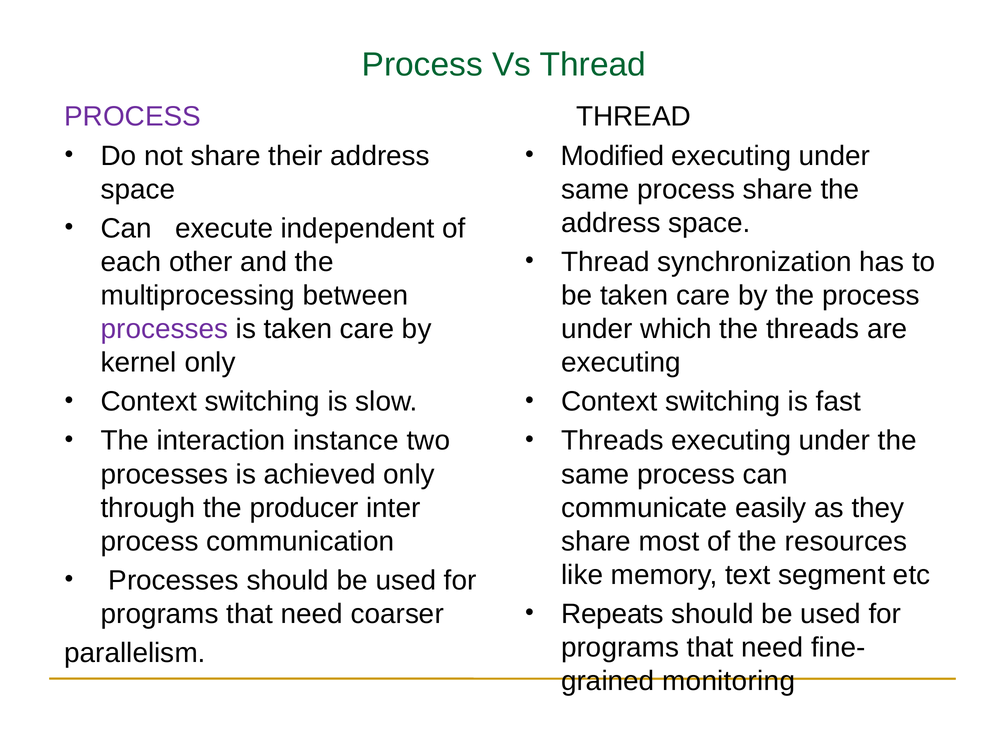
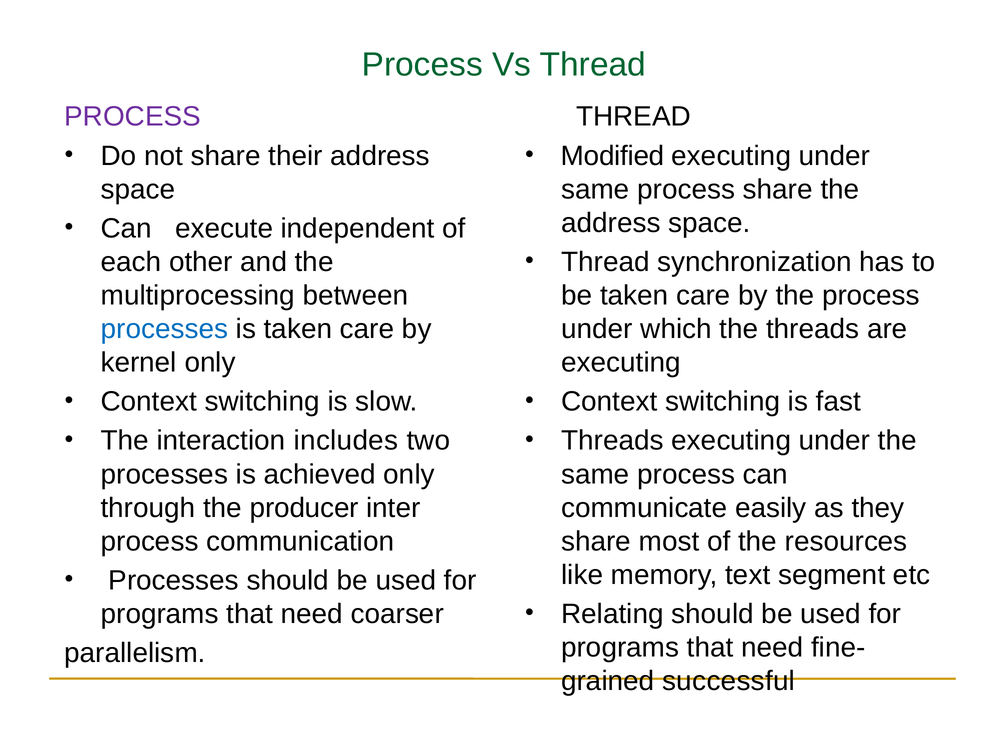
processes colour: purple -> blue (164, 329)
instance: instance -> includes (346, 441)
Repeats: Repeats -> Relating (612, 614)
monitoring: monitoring -> successful (729, 681)
